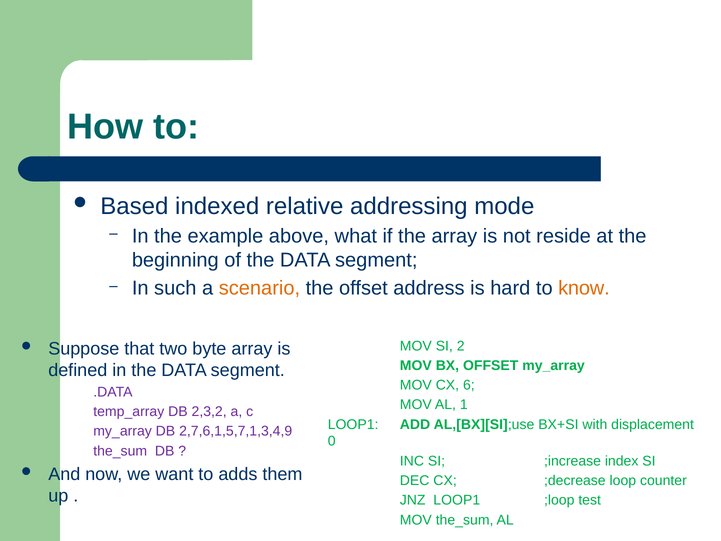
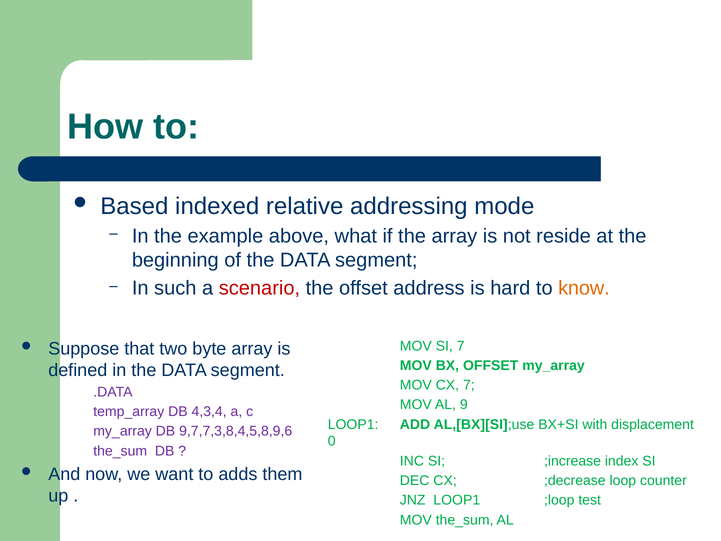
scenario colour: orange -> red (259, 288)
SI 2: 2 -> 7 (461, 346)
CX 6: 6 -> 7 (469, 385)
1: 1 -> 9 (464, 405)
2,3,2: 2,3,2 -> 4,3,4 (209, 411)
2,7,6,1,5,7,1,3,4,9: 2,7,6,1,5,7,1,3,4,9 -> 9,7,7,3,8,4,5,8,9,6 (236, 431)
